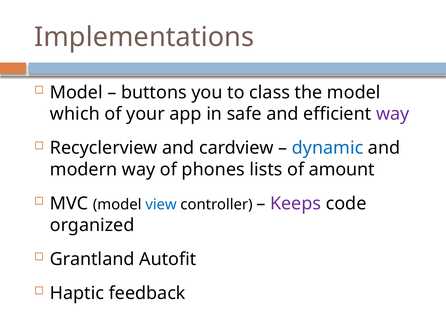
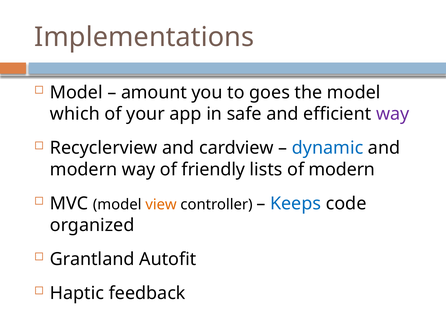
buttons: buttons -> amount (154, 92)
class: class -> goes (270, 92)
phones: phones -> friendly (213, 169)
of amount: amount -> modern (342, 169)
view colour: blue -> orange (161, 204)
Keeps colour: purple -> blue (296, 203)
